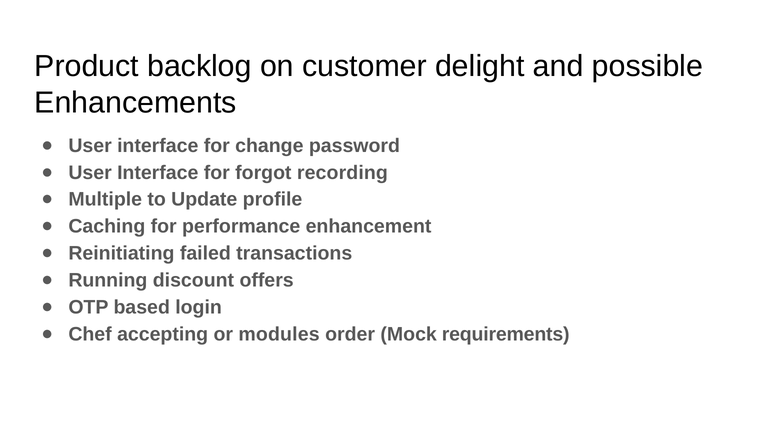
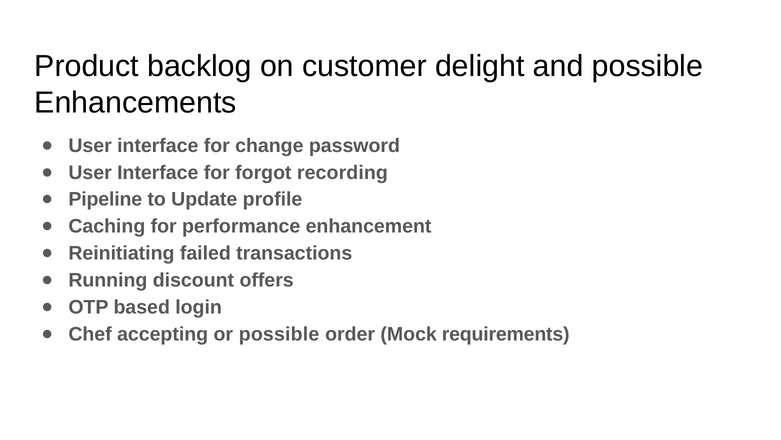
Multiple: Multiple -> Pipeline (105, 199)
or modules: modules -> possible (279, 334)
